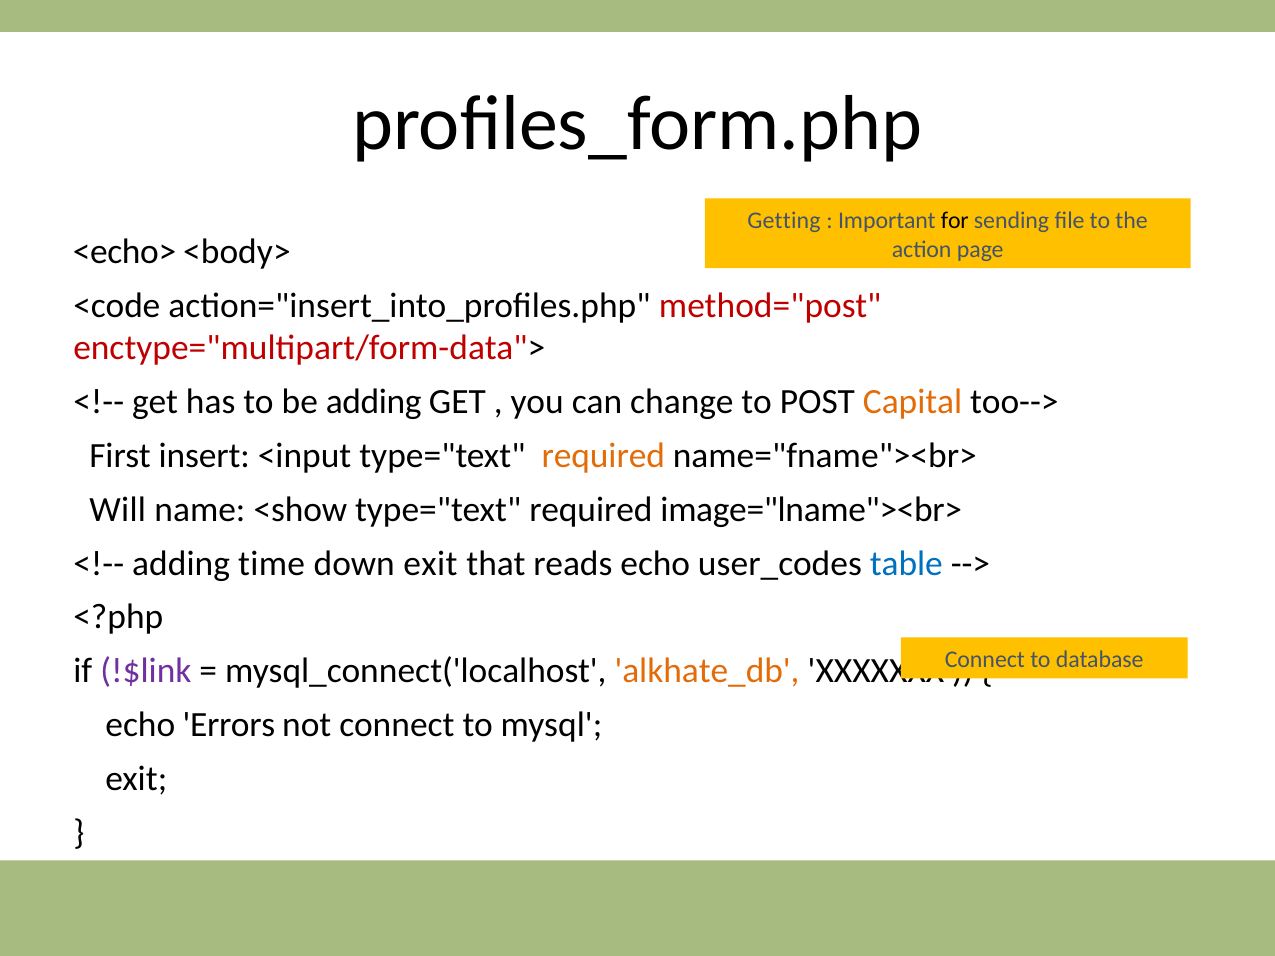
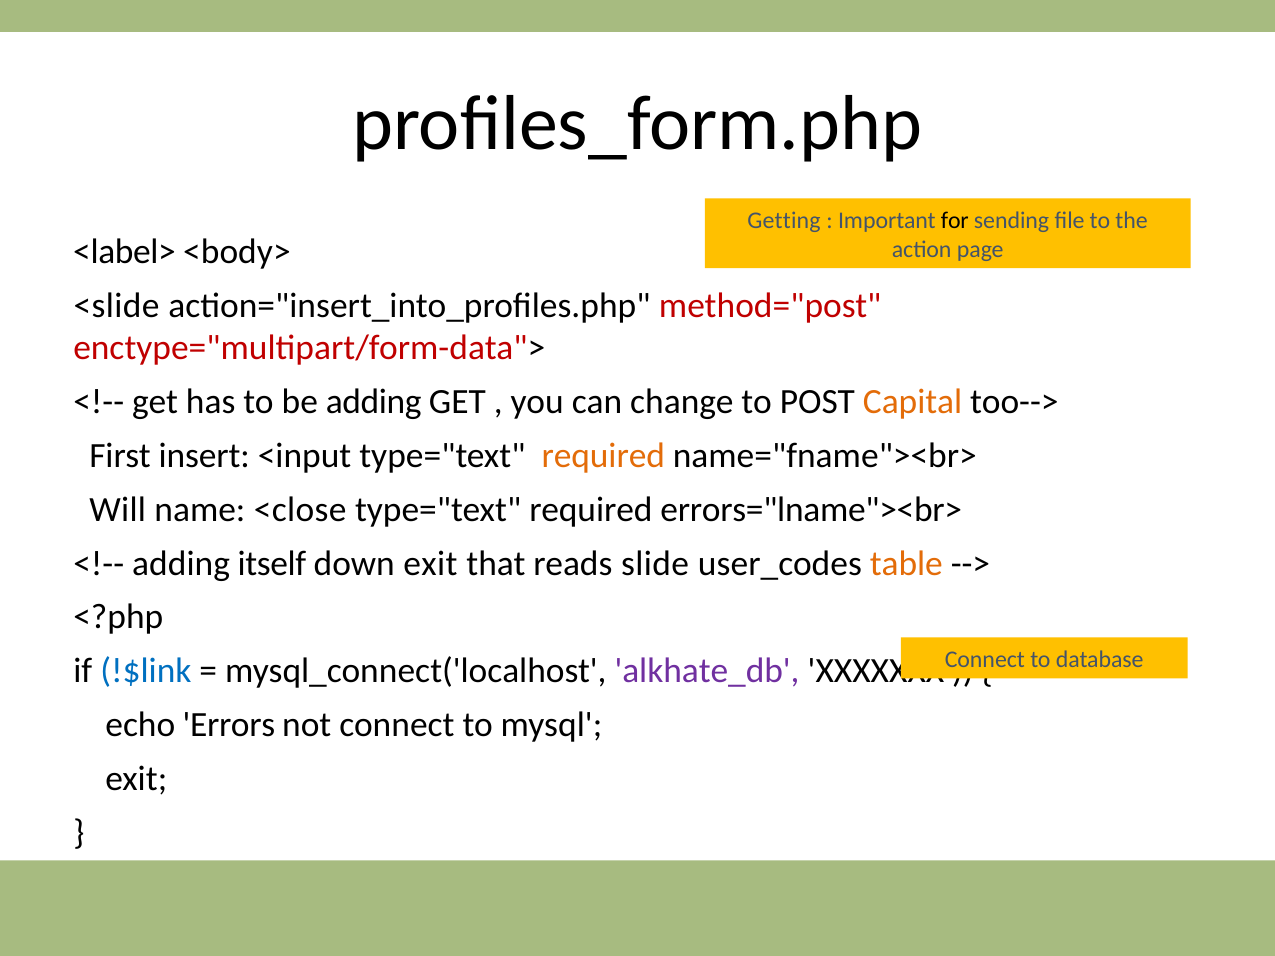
<echo>: <echo> -> <label> (125, 252)
<code: <code -> <slide (117, 305)
<show: <show -> <close (300, 510)
image="lname"><br>: image="lname"><br> -> errors="lname"><br> (811, 510)
time: time -> itself (272, 563)
reads echo: echo -> slide (655, 563)
table colour: blue -> orange (906, 563)
!$link colour: purple -> blue (146, 671)
alkhate_db colour: orange -> purple (707, 671)
